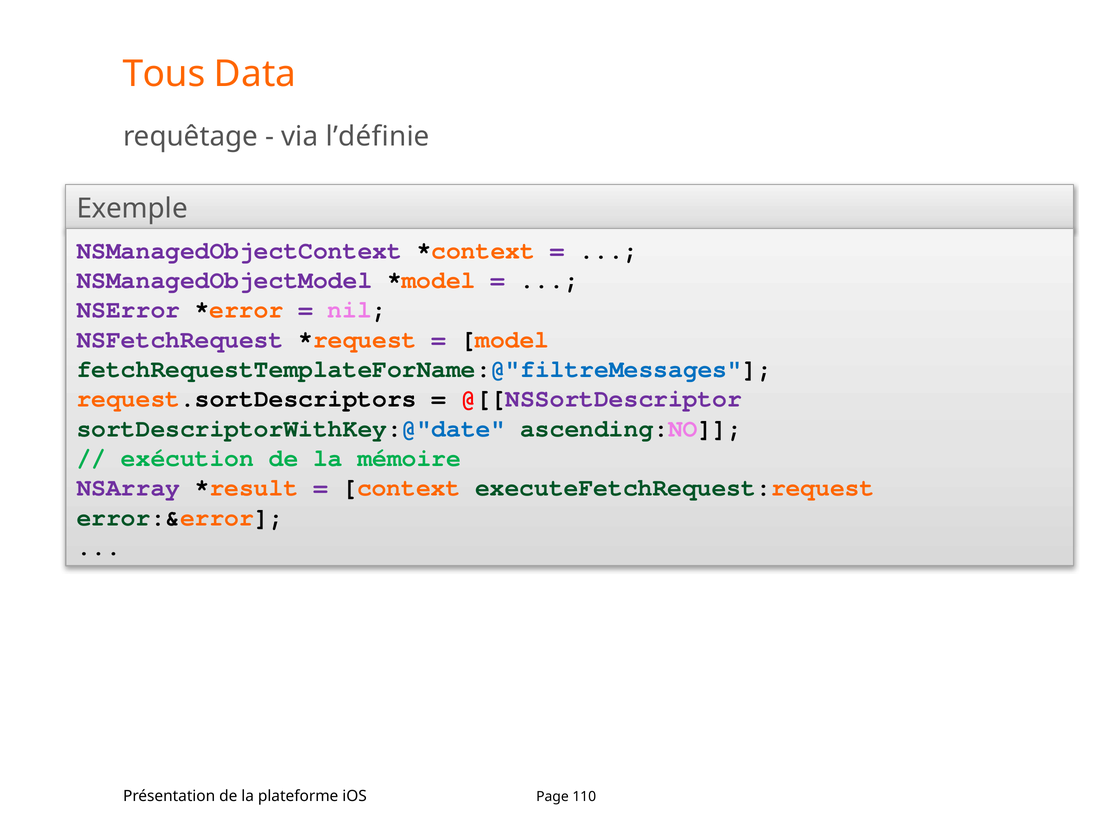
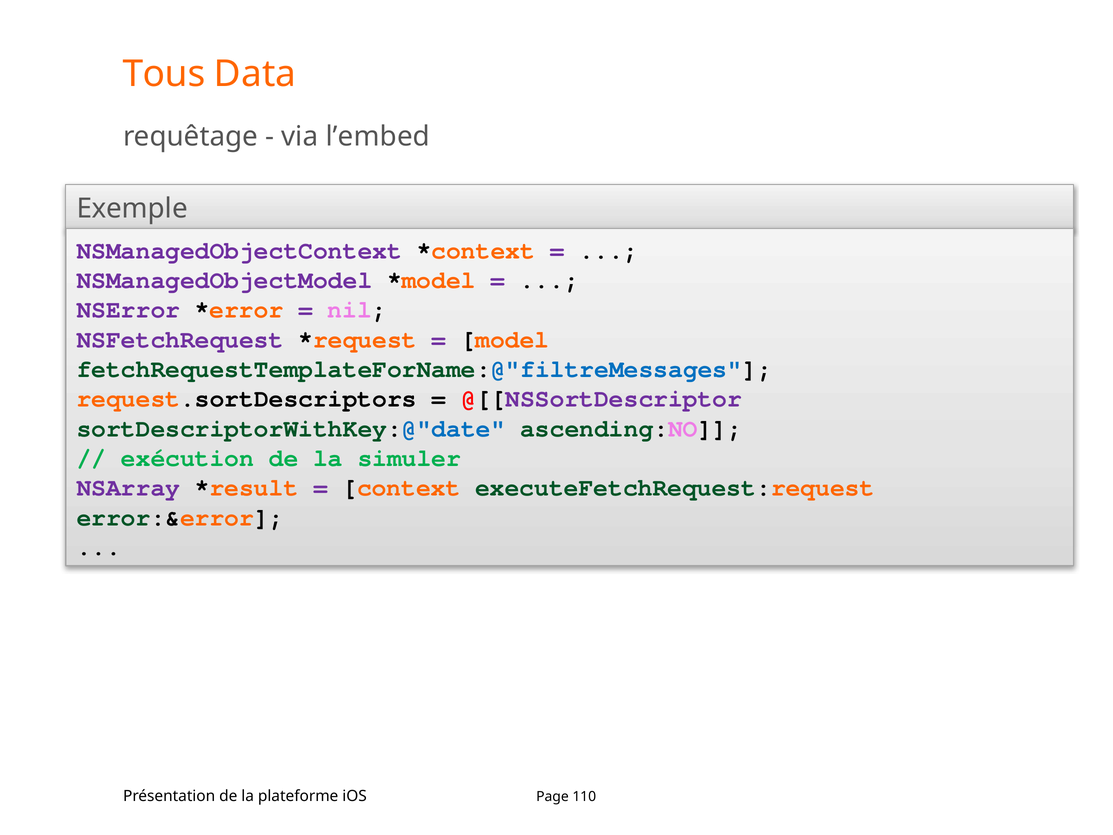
l’définie: l’définie -> l’embed (378, 137)
mémoire: mémoire -> simuler (409, 458)
